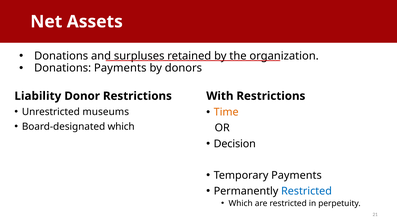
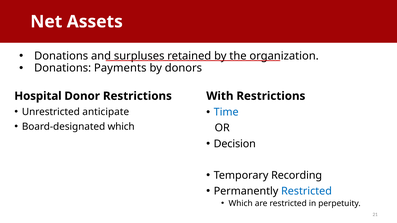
Liability: Liability -> Hospital (38, 96)
museums: museums -> anticipate (106, 112)
Time colour: orange -> blue (226, 112)
Temporary Payments: Payments -> Recording (297, 175)
